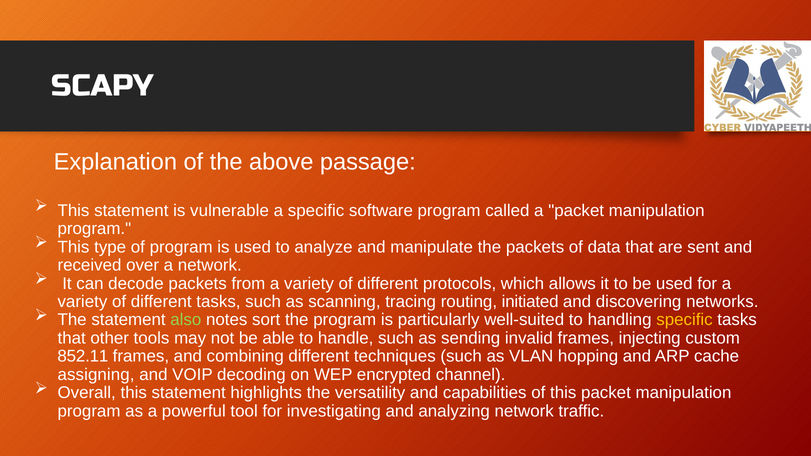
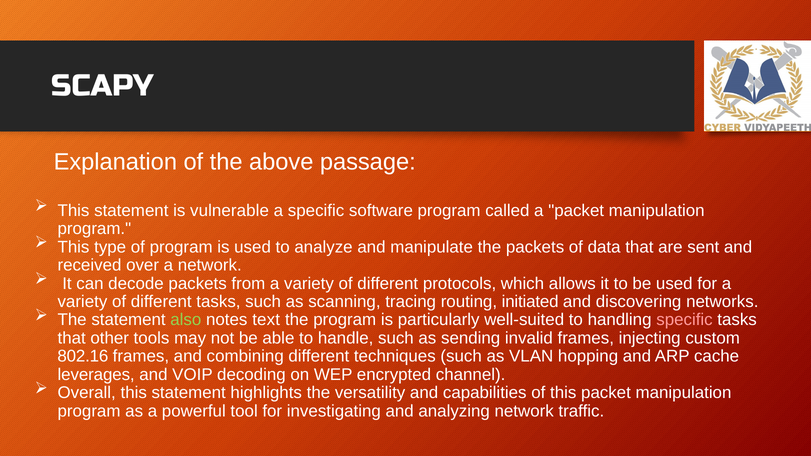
sort: sort -> text (266, 320)
specific colour: yellow -> pink (684, 320)
852.11: 852.11 -> 802.16 (83, 357)
assigning: assigning -> leverages (96, 375)
